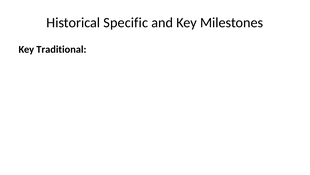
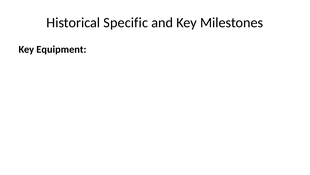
Traditional: Traditional -> Equipment (61, 49)
